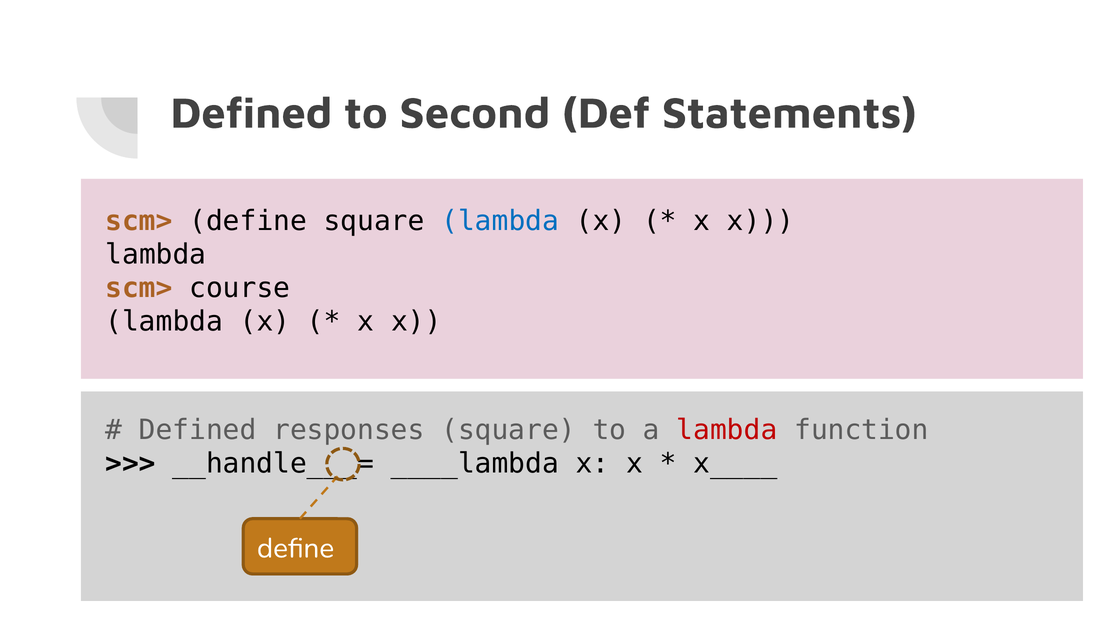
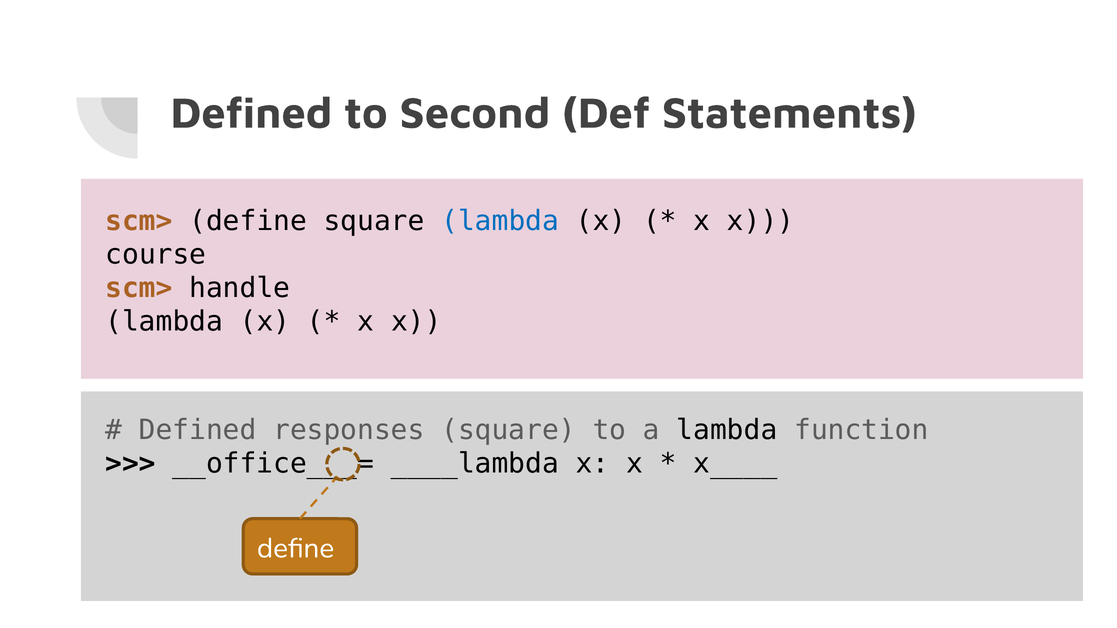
lambda: lambda -> course (156, 255)
course: course -> handle (240, 288)
lambda colour: red -> black (727, 430)
__handle___=: __handle___= -> __office___= (273, 464)
